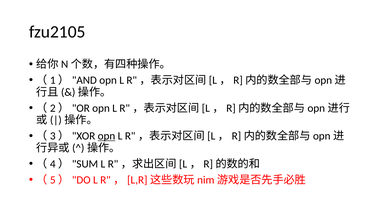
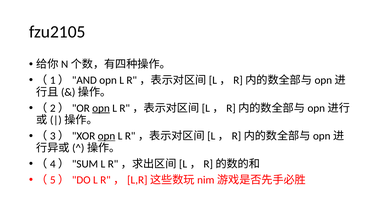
opn underline: none -> present (101, 108)
